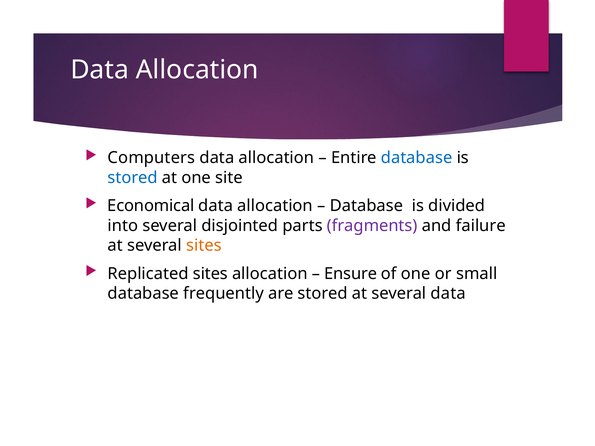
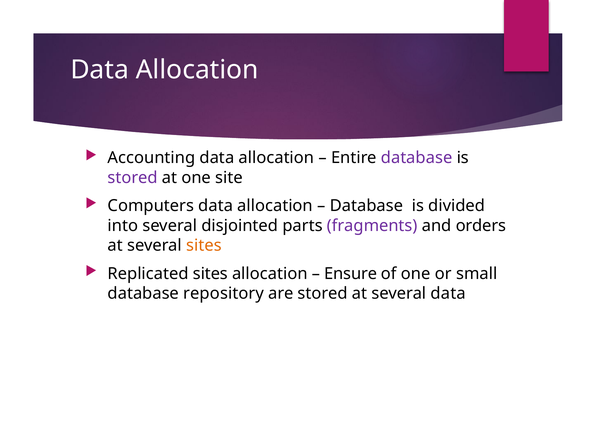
Computers: Computers -> Accounting (151, 158)
database colour: blue -> purple (417, 158)
stored colour: blue -> purple (133, 178)
Economical: Economical -> Computers (151, 206)
failure: failure -> orders (481, 226)
frequently: frequently -> repository (224, 294)
